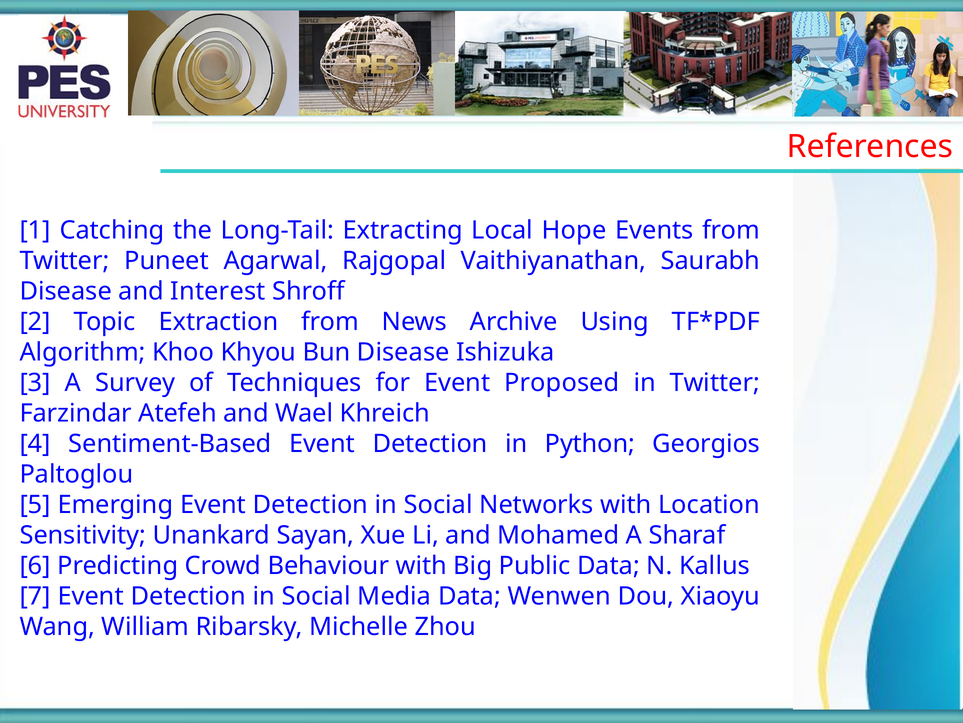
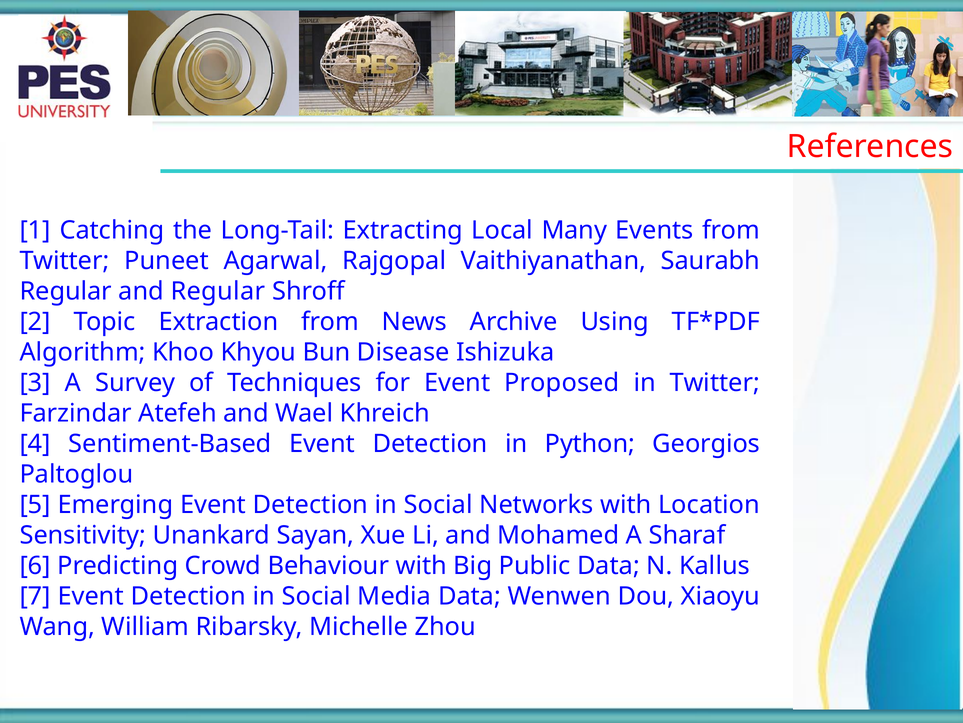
Hope: Hope -> Many (574, 230)
Disease: Disease -> Regular (66, 291)
and Interest: Interest -> Regular (218, 291)
